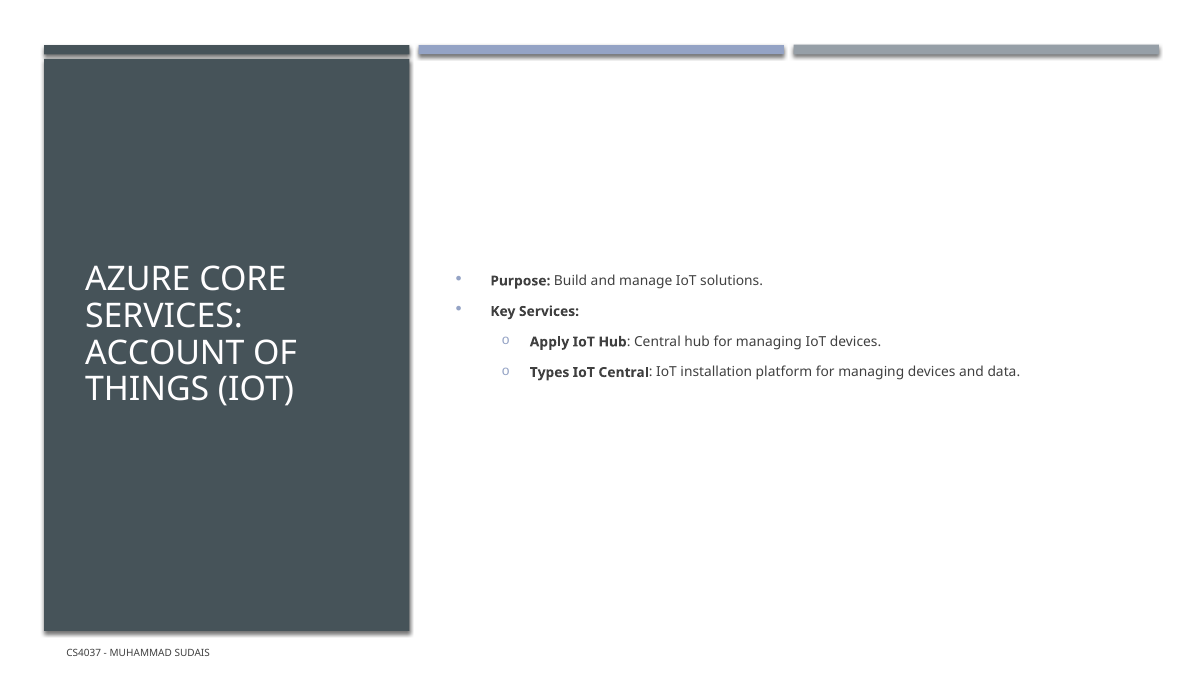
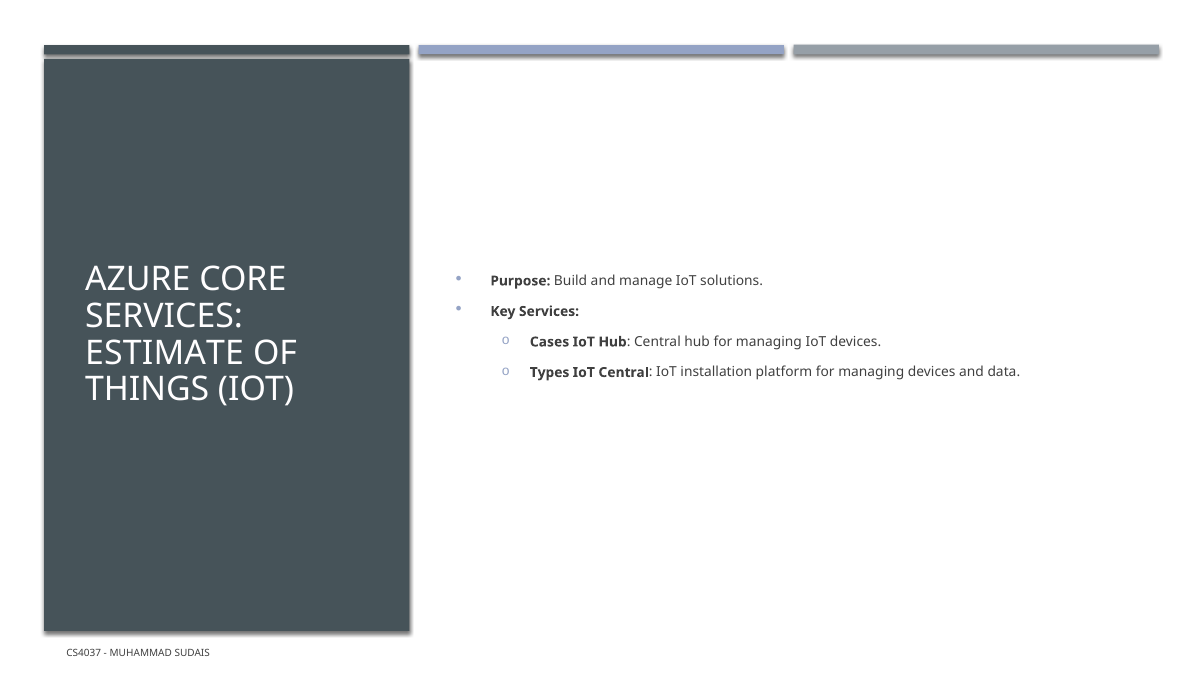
Apply: Apply -> Cases (550, 342)
ACCOUNT: ACCOUNT -> ESTIMATE (165, 353)
